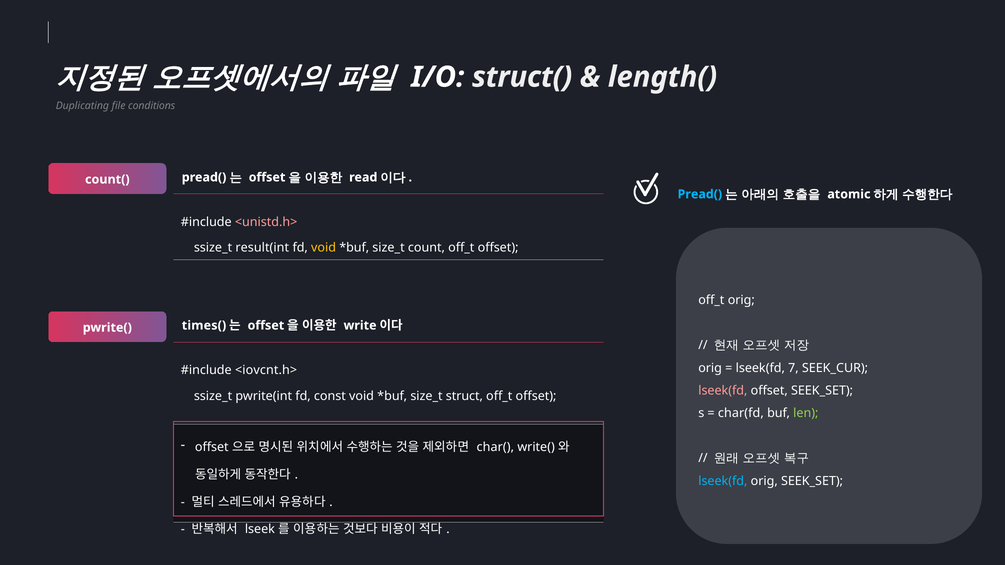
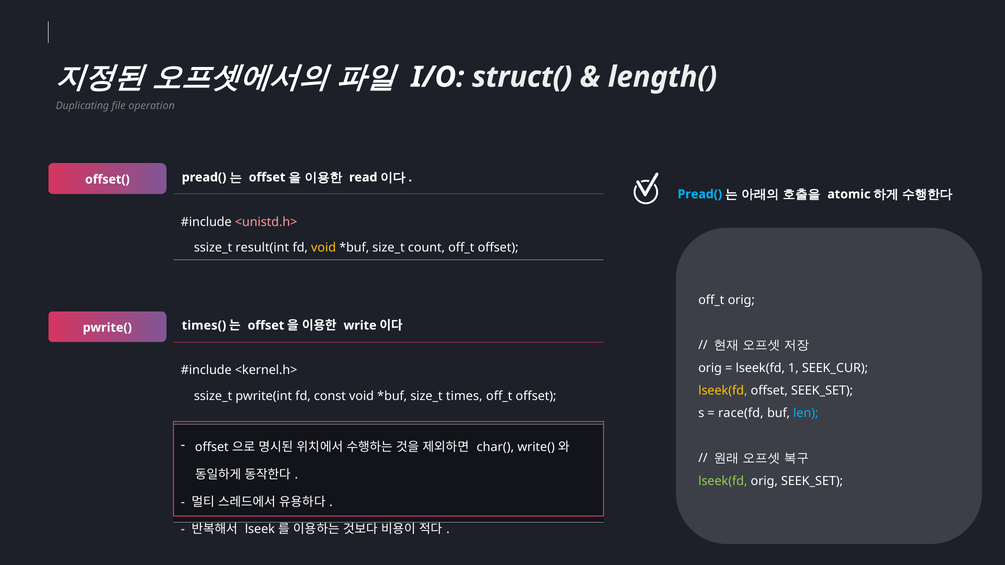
conditions: conditions -> operation (152, 106)
count(: count( -> offset( (107, 180)
7: 7 -> 1 (793, 368)
<iovcnt.h>: <iovcnt.h> -> <kernel.h> (266, 371)
lseek(fd colour: pink -> yellow (723, 391)
struct: struct -> times (464, 396)
char(fd: char(fd -> race(fd (741, 413)
len colour: light green -> light blue (806, 413)
lseek(fd colour: light blue -> light green (723, 481)
